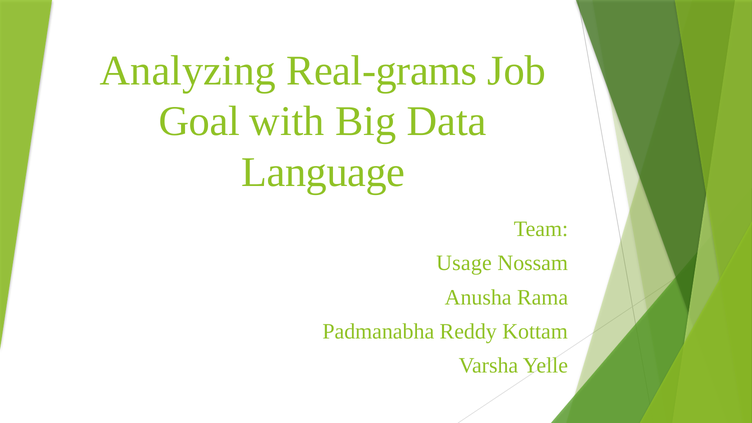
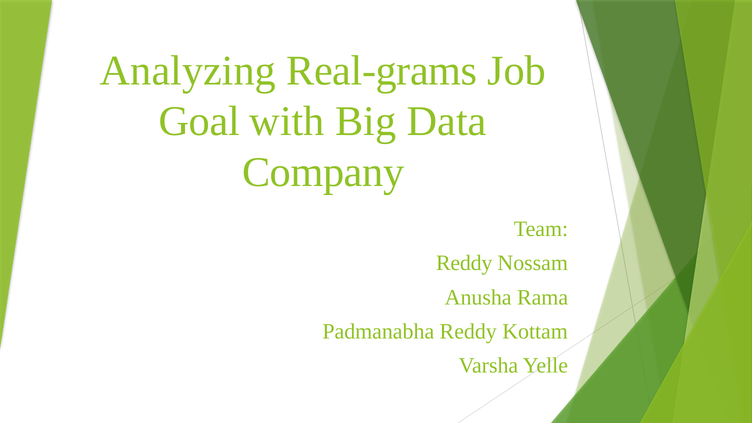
Language: Language -> Company (323, 172)
Usage: Usage -> Reddy (464, 263)
